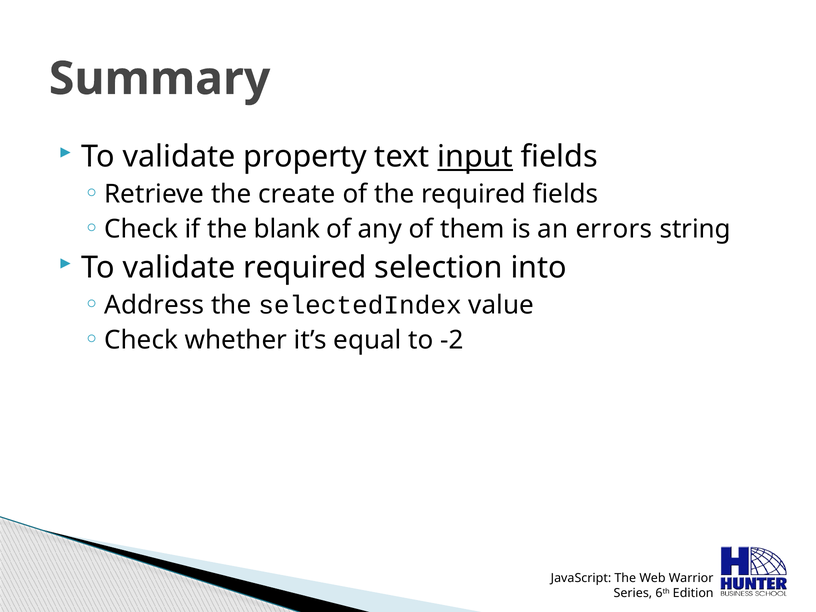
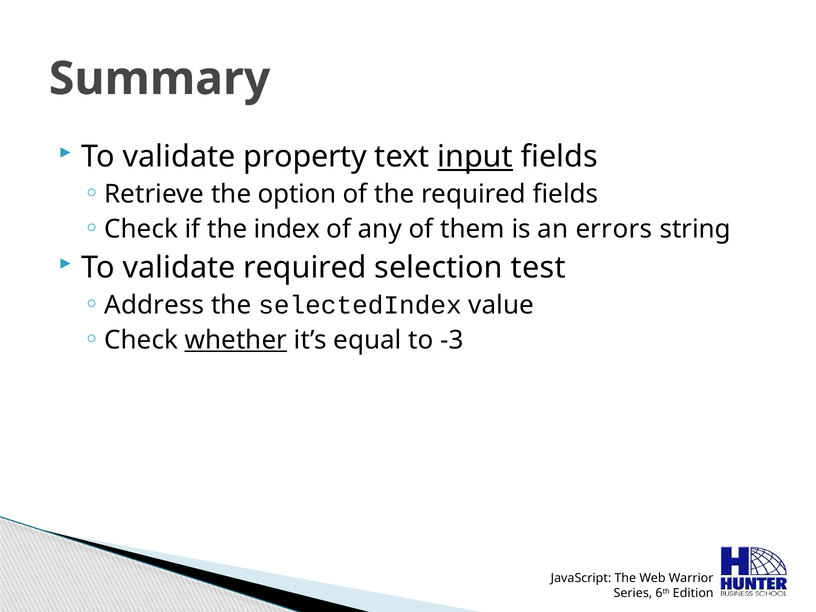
create: create -> option (297, 194)
blank: blank -> index (287, 229)
into: into -> test (538, 268)
whether underline: none -> present (236, 340)
-2: -2 -> -3 (452, 340)
